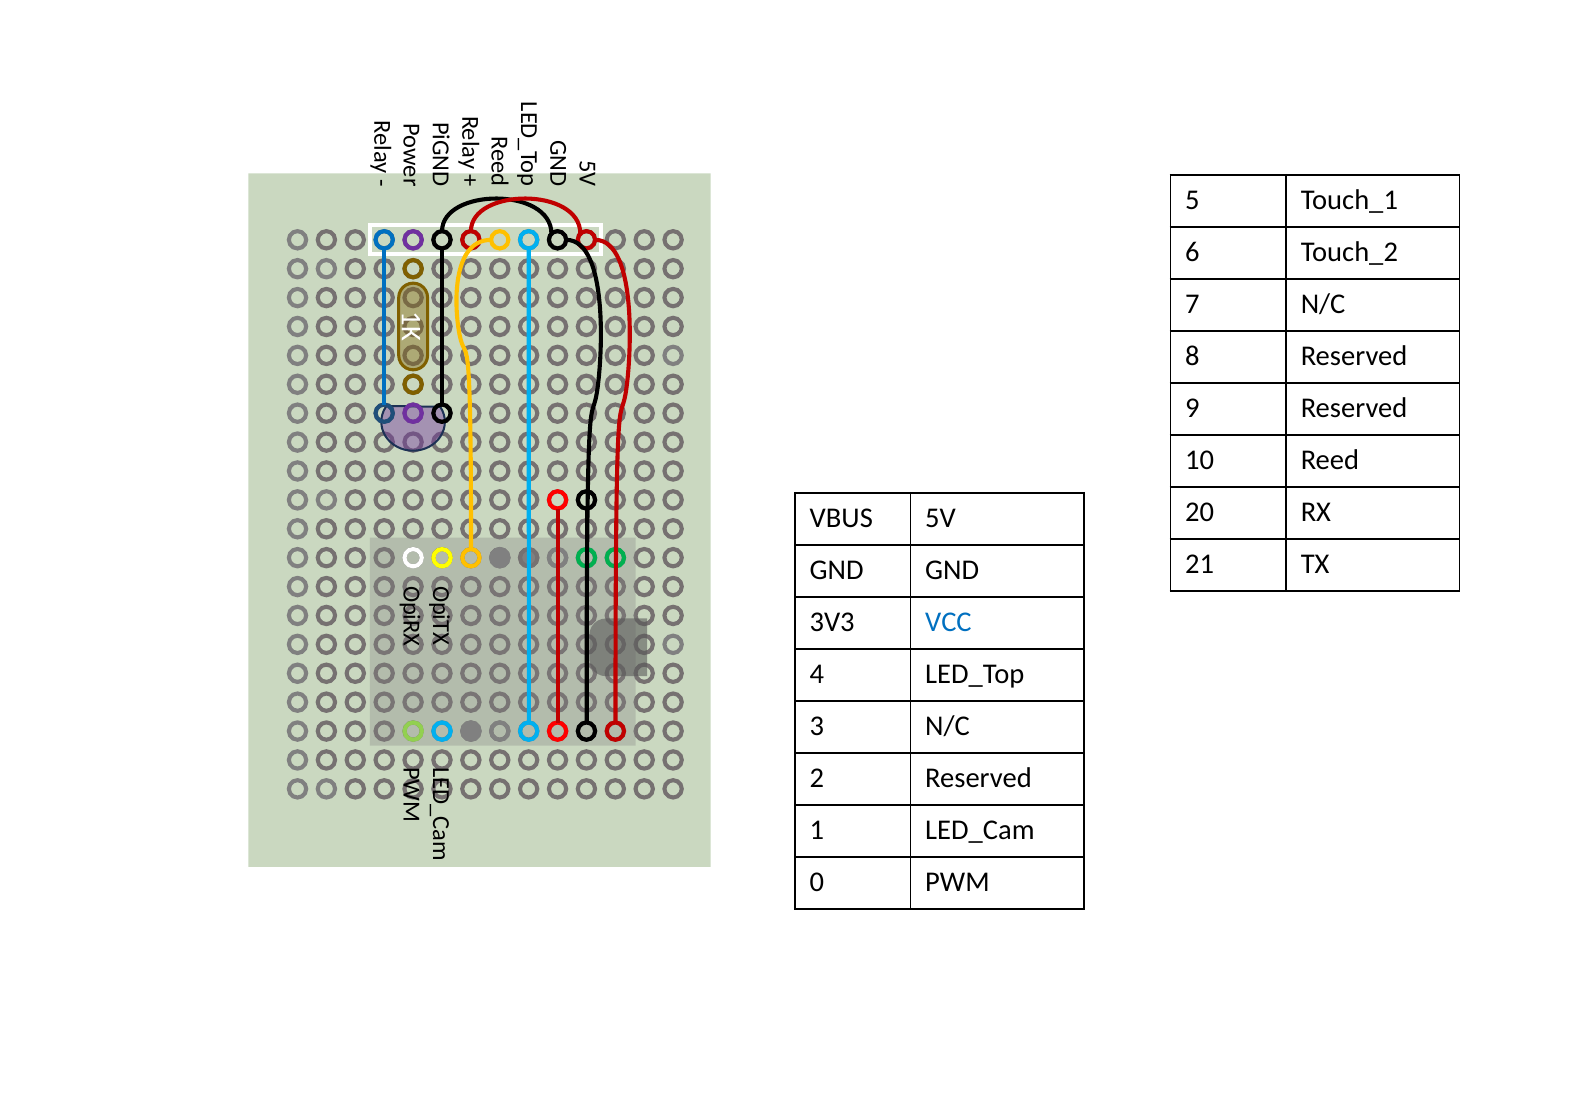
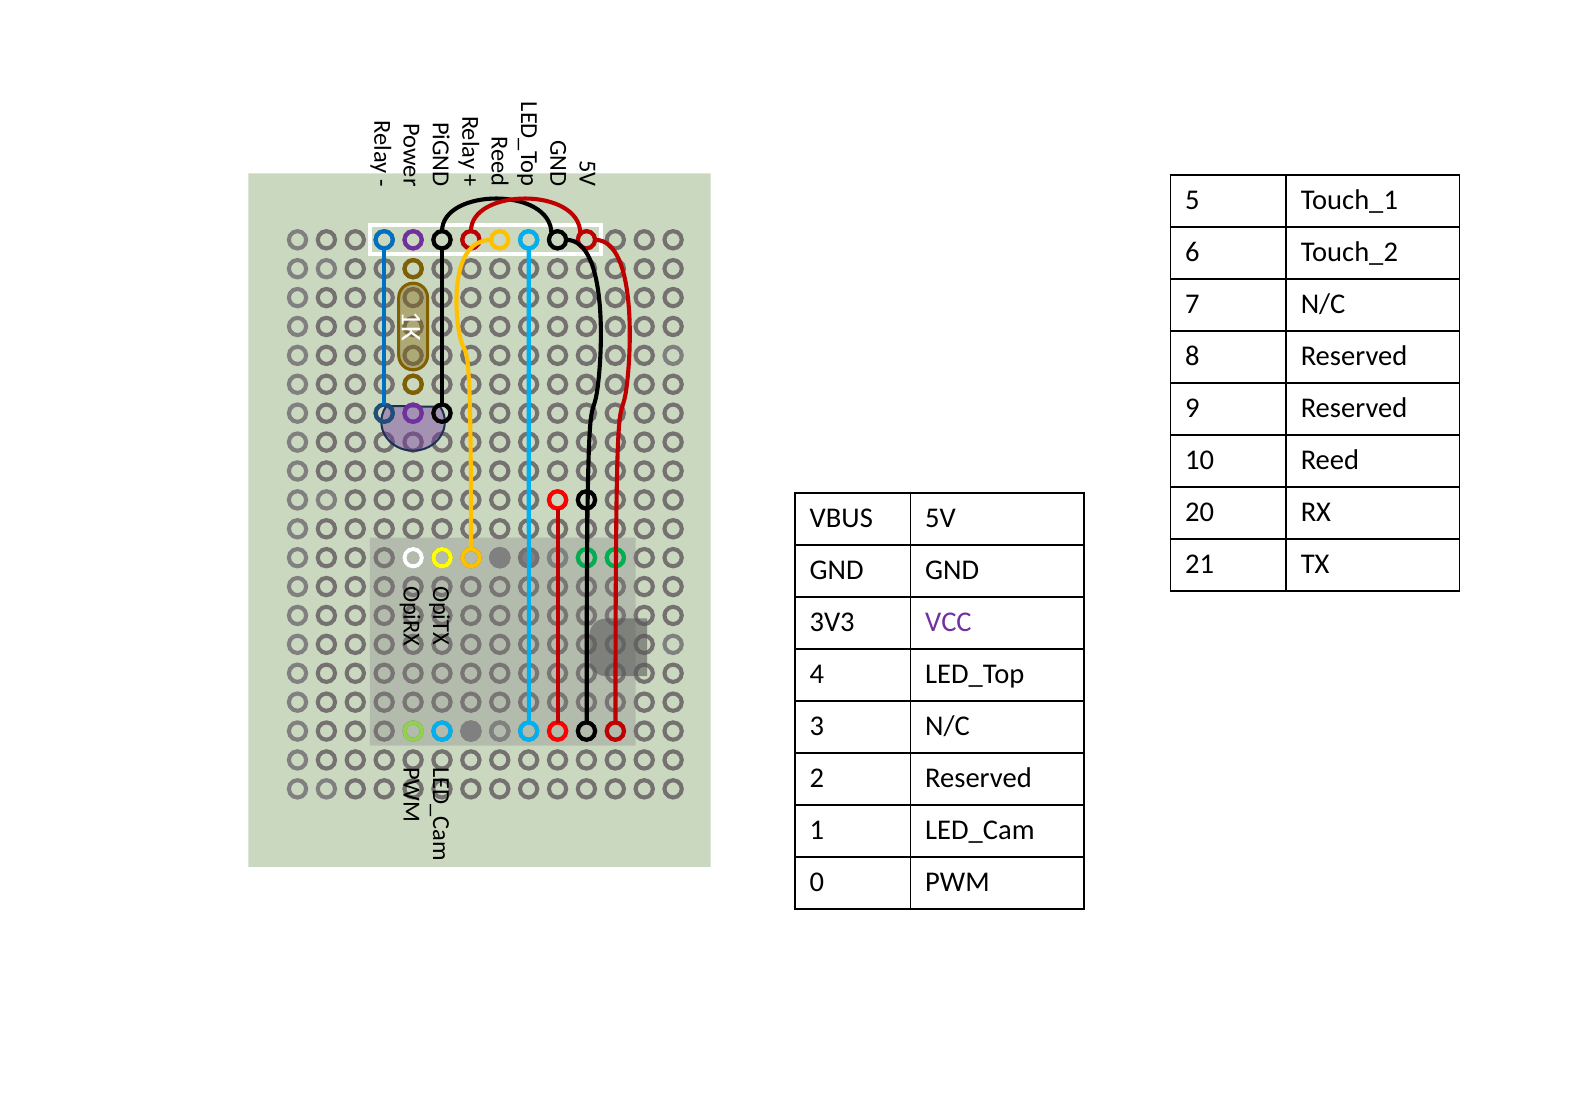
VCC colour: blue -> purple (948, 622)
